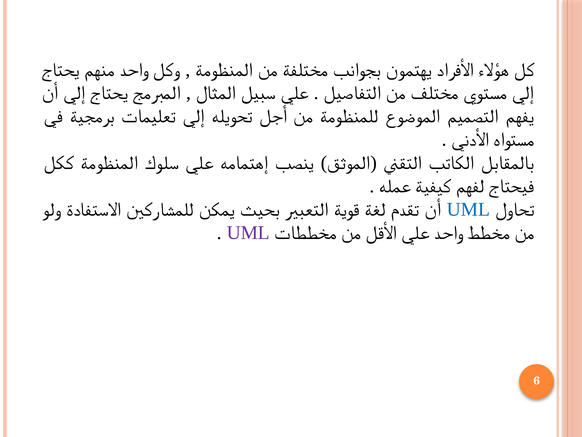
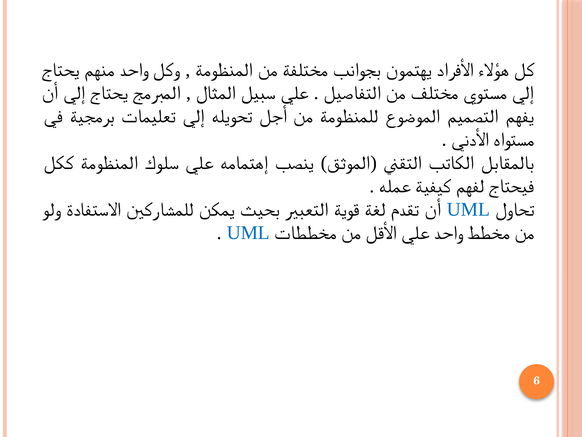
UML colour: purple -> blue (248, 232)
